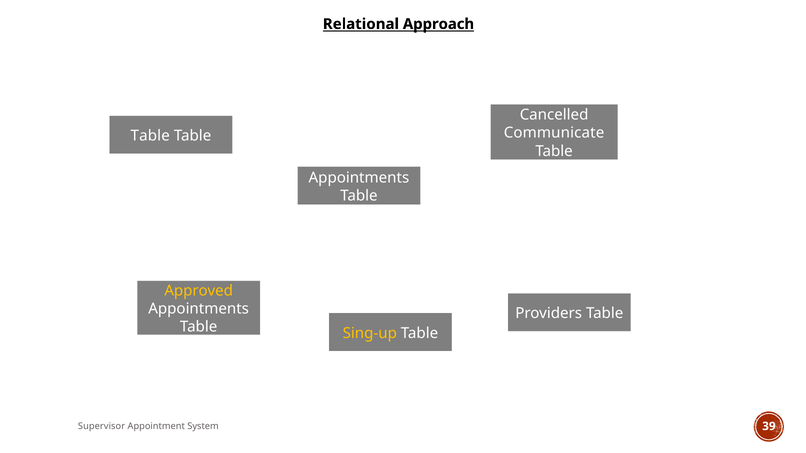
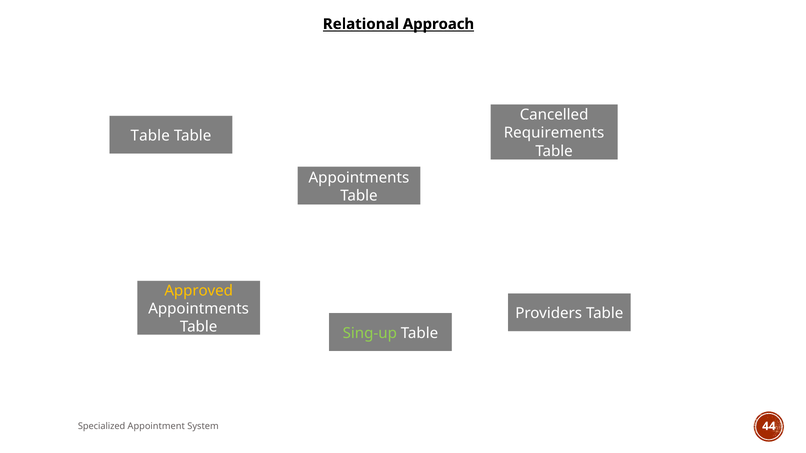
Communicate: Communicate -> Requirements (554, 133)
Sing-up colour: yellow -> light green (370, 333)
Supervisor: Supervisor -> Specialized (102, 427)
39: 39 -> 44 (769, 427)
